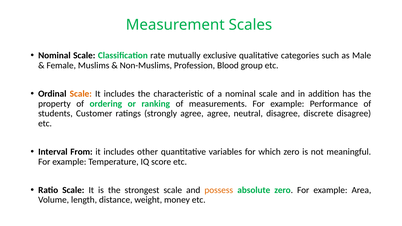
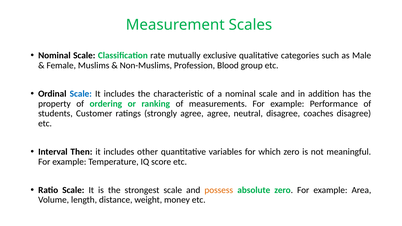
Scale colour: orange -> blue (81, 94)
discrete: discrete -> coaches (318, 114)
From: From -> Then (81, 152)
